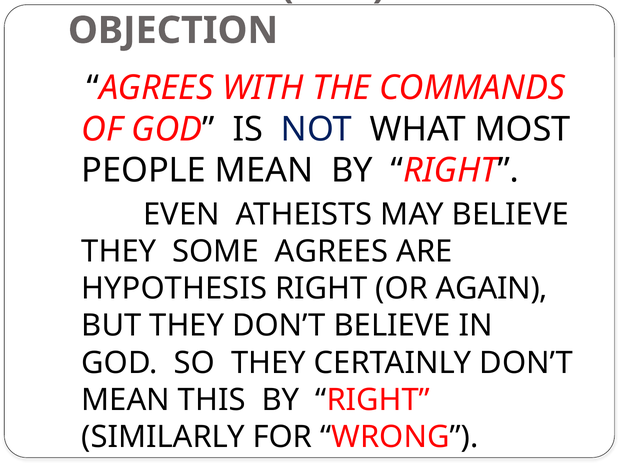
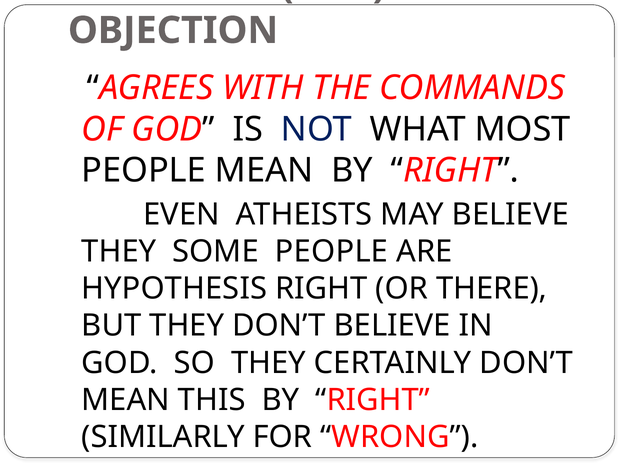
SOME AGREES: AGREES -> PEOPLE (331, 252)
AGAIN: AGAIN -> THERE (492, 289)
